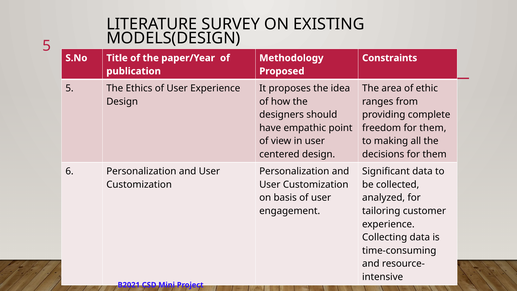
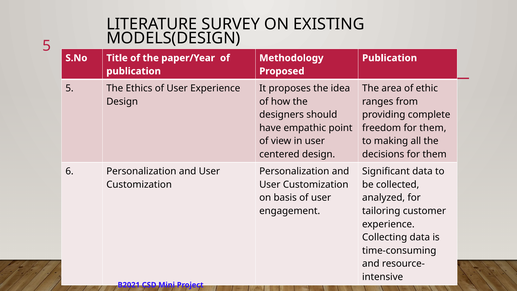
Constraints: Constraints -> Publication (390, 58)
